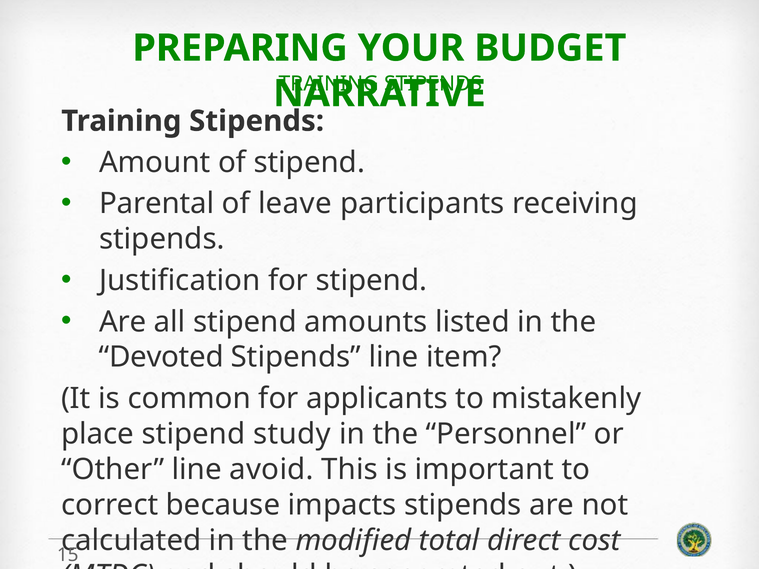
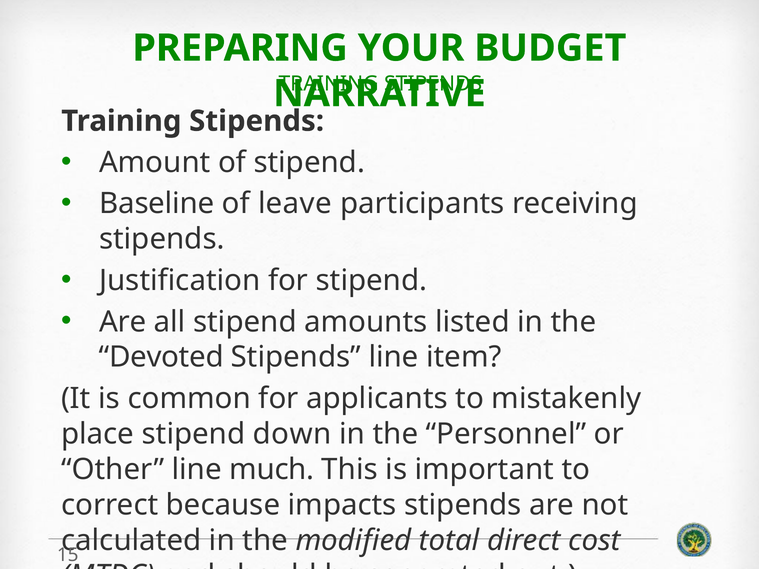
Parental: Parental -> Baseline (157, 204)
study: study -> down (292, 434)
avoid: avoid -> much (272, 470)
